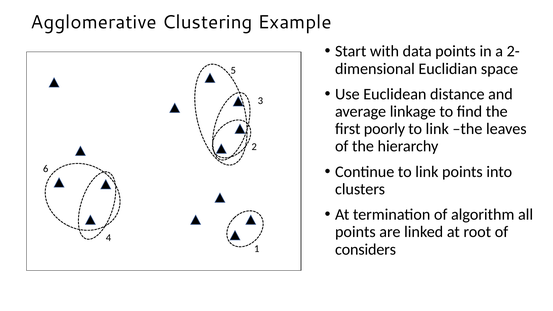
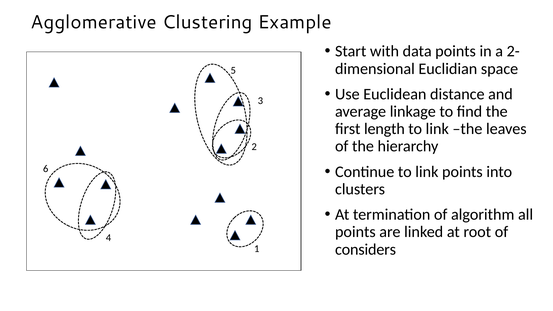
poorly: poorly -> length (384, 129)
